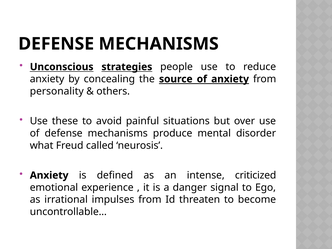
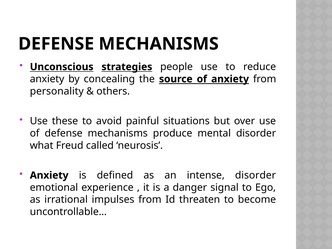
intense criticized: criticized -> disorder (255, 175)
